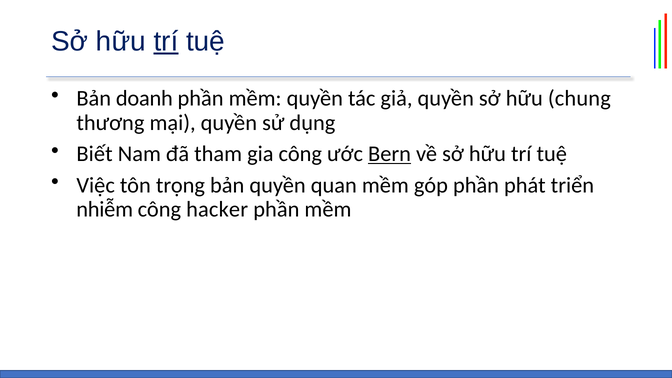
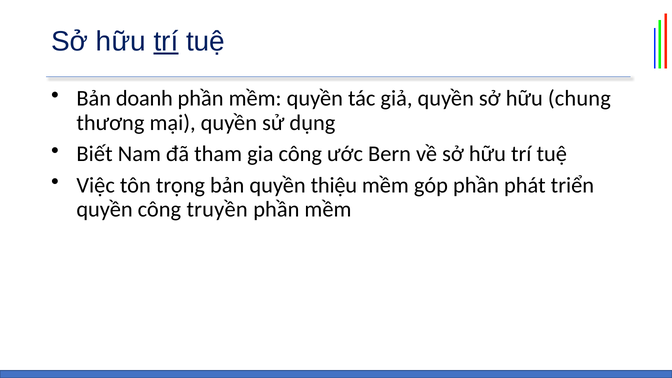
Bern underline: present -> none (390, 154)
quan: quan -> thiệu (334, 185)
nhiễm: nhiễm -> quyền (105, 209)
hacker: hacker -> truyền (217, 209)
